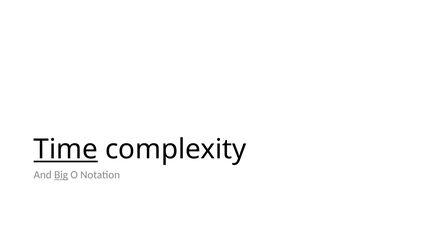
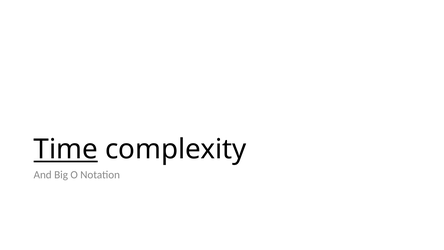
Big underline: present -> none (61, 175)
